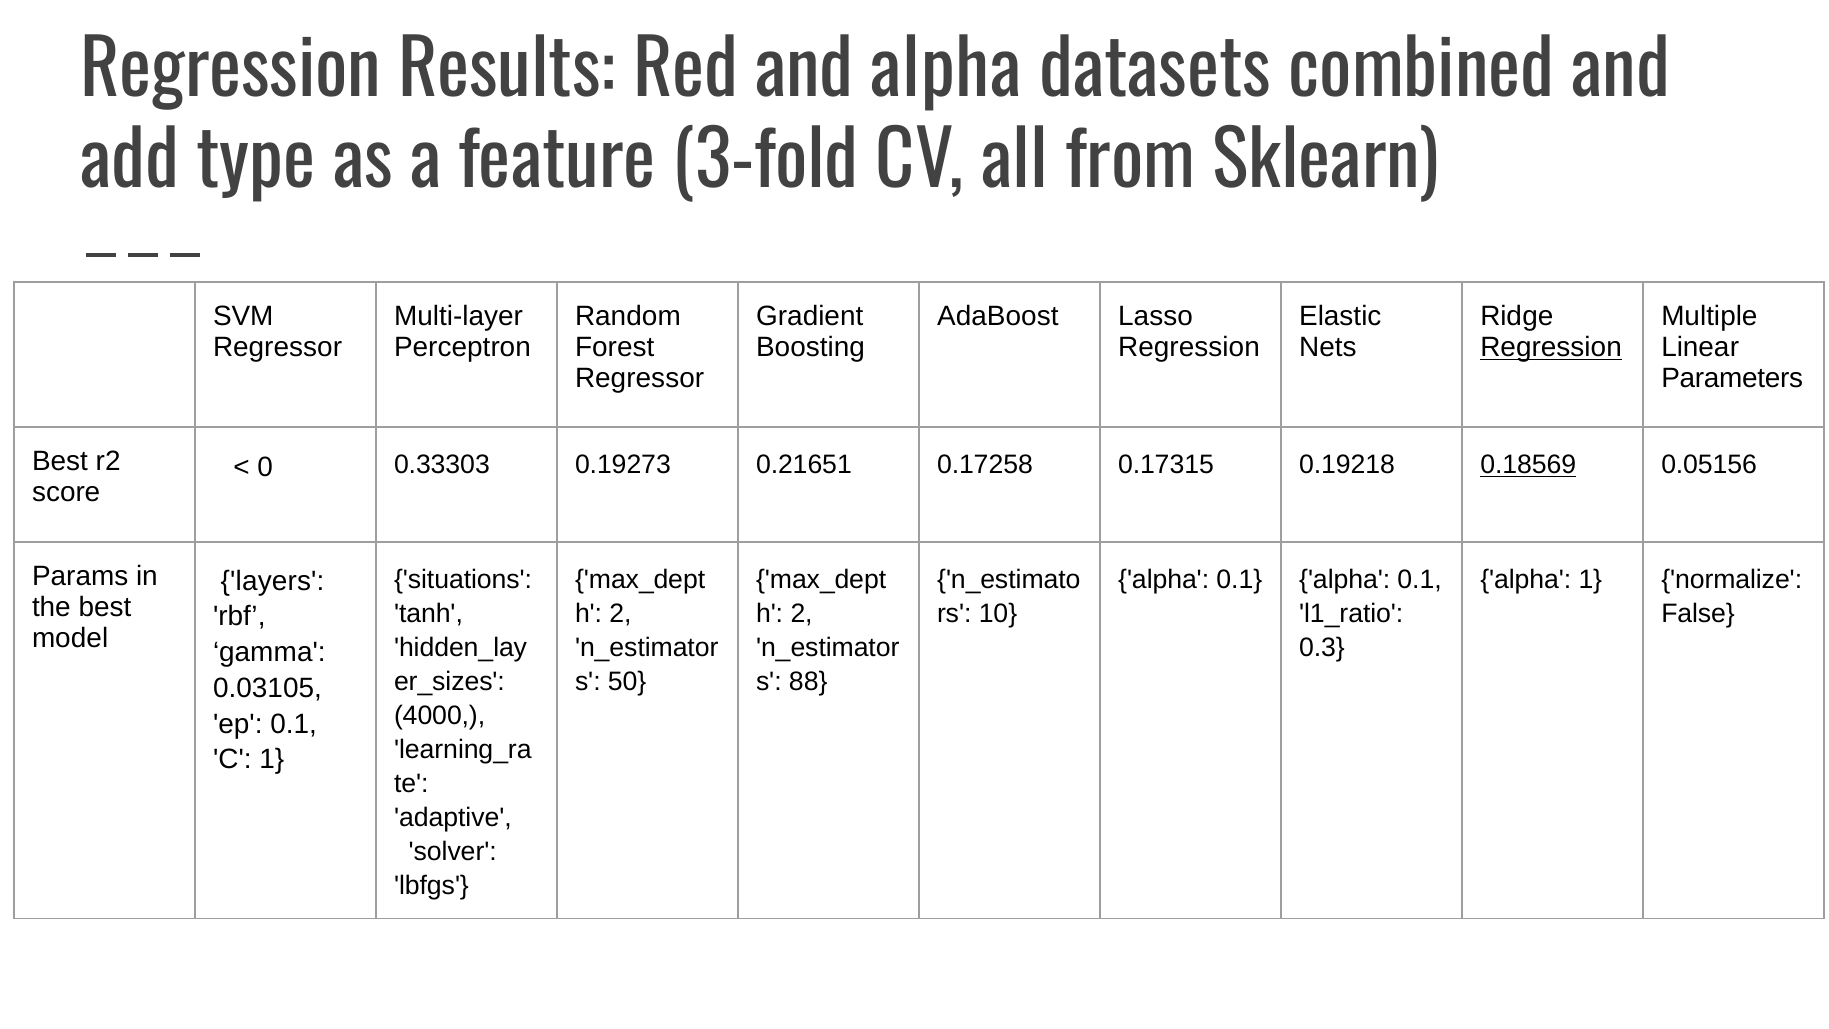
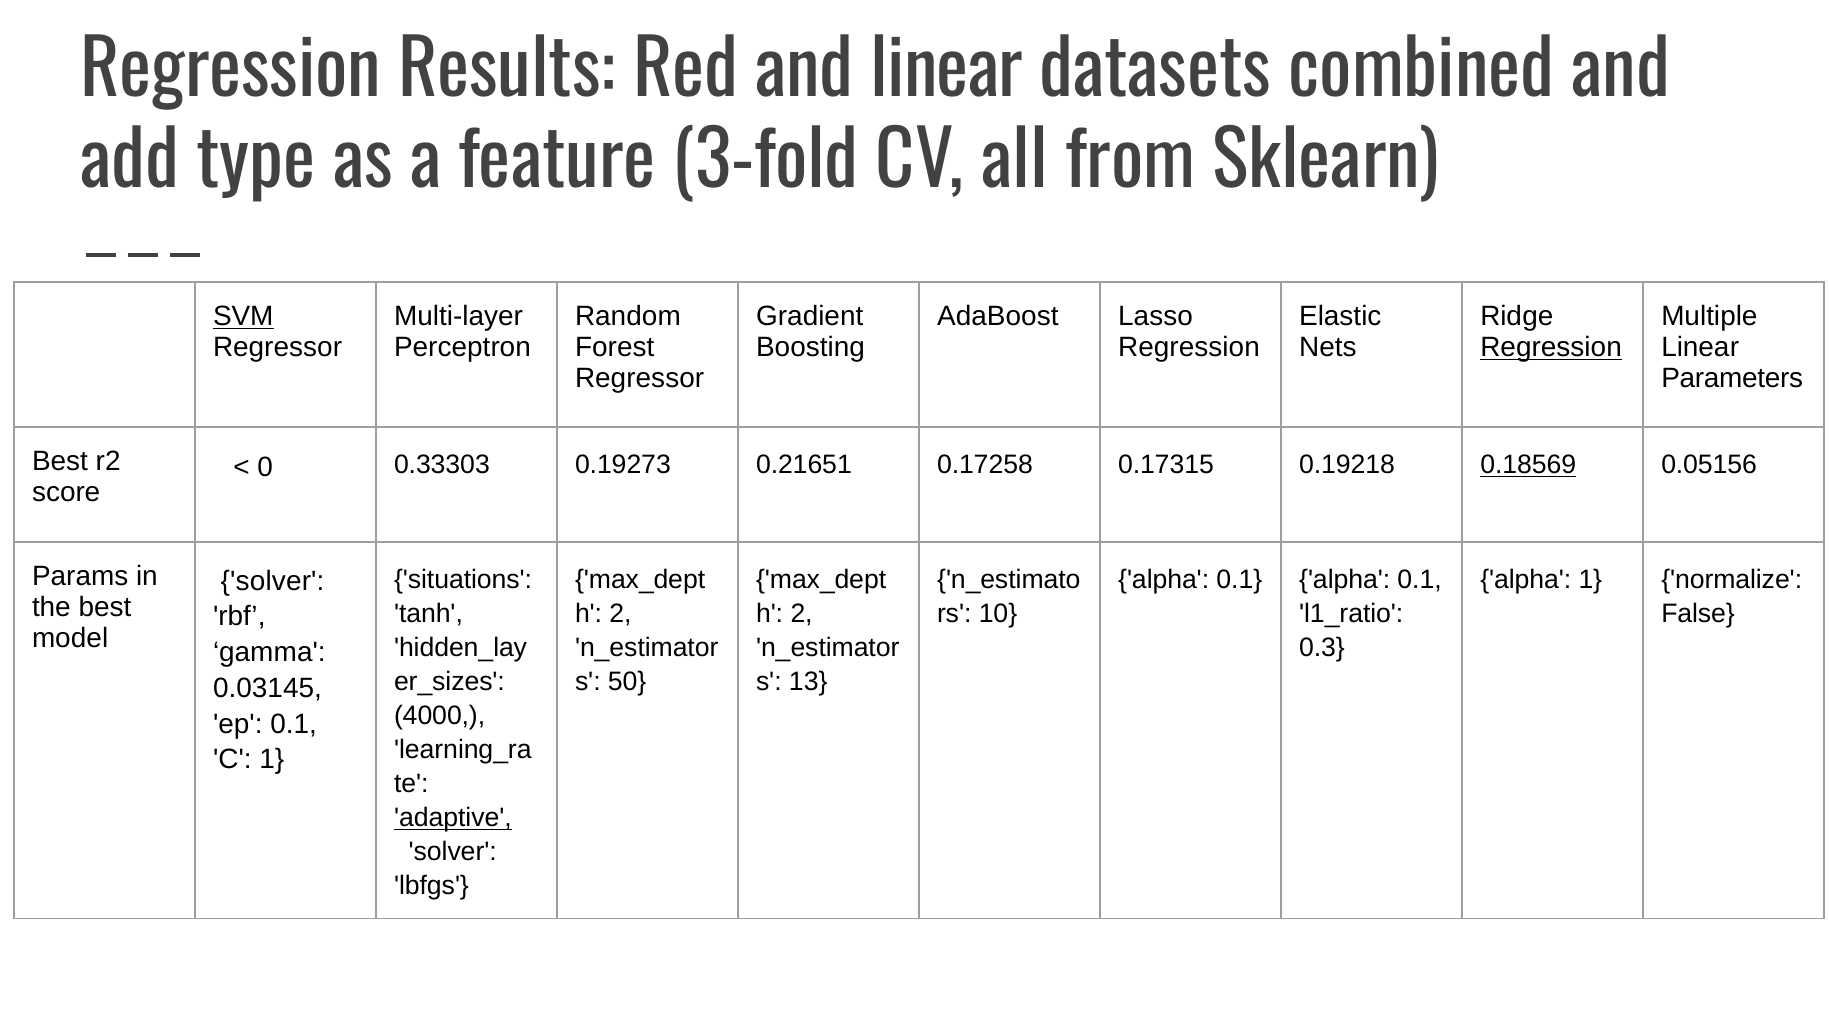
and alpha: alpha -> linear (947, 71)
SVM underline: none -> present (243, 316)
layers: layers -> solver (273, 581)
88: 88 -> 13 (808, 682)
0.03105: 0.03105 -> 0.03145 (267, 688)
adaptive underline: none -> present (453, 818)
